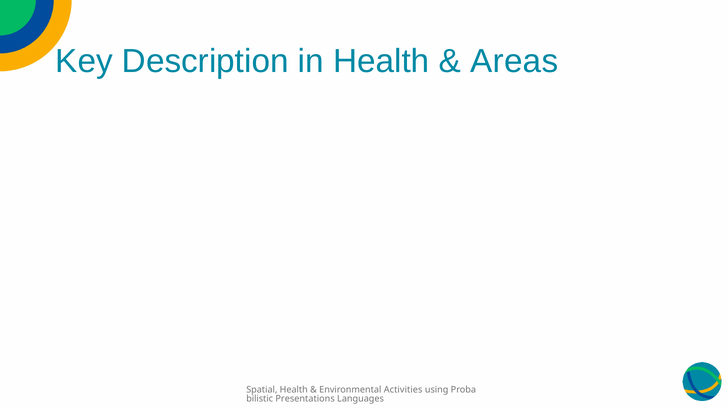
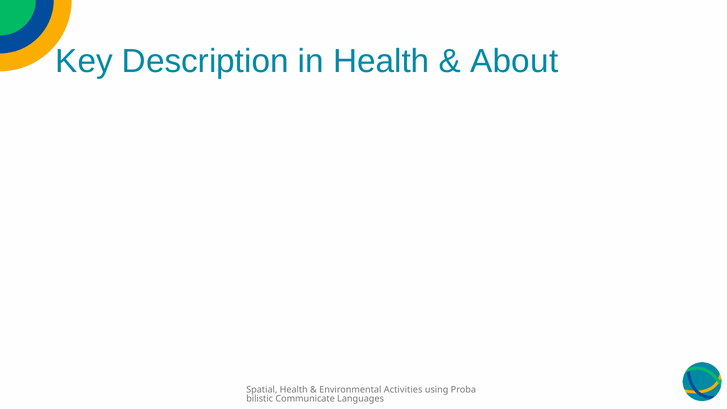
Areas: Areas -> About (514, 61)
Presentations: Presentations -> Communicate (305, 399)
